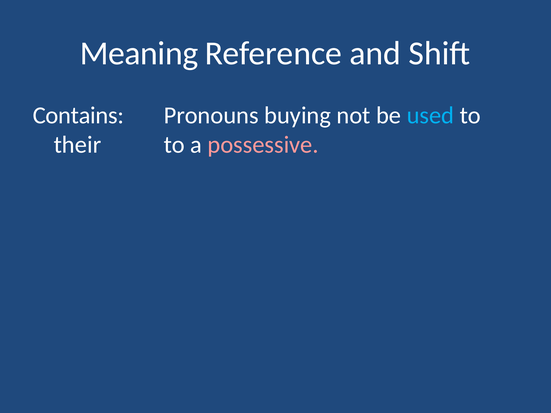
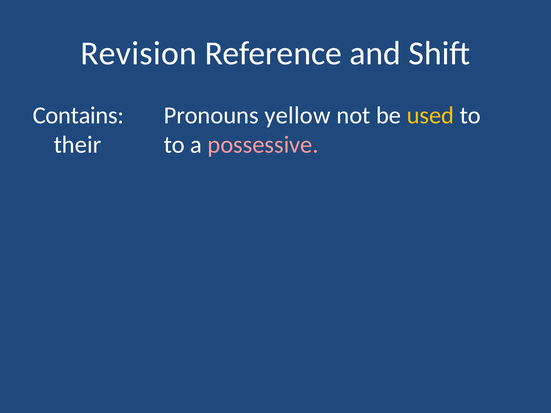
Meaning: Meaning -> Revision (139, 53)
buying: buying -> yellow (298, 116)
used colour: light blue -> yellow (430, 116)
